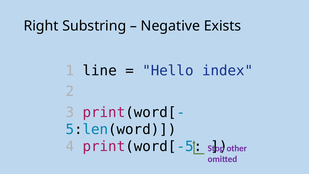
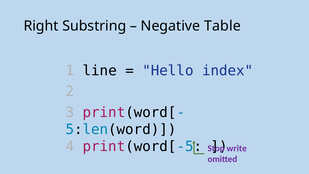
Exists: Exists -> Table (222, 26)
other: other -> write (237, 148)
